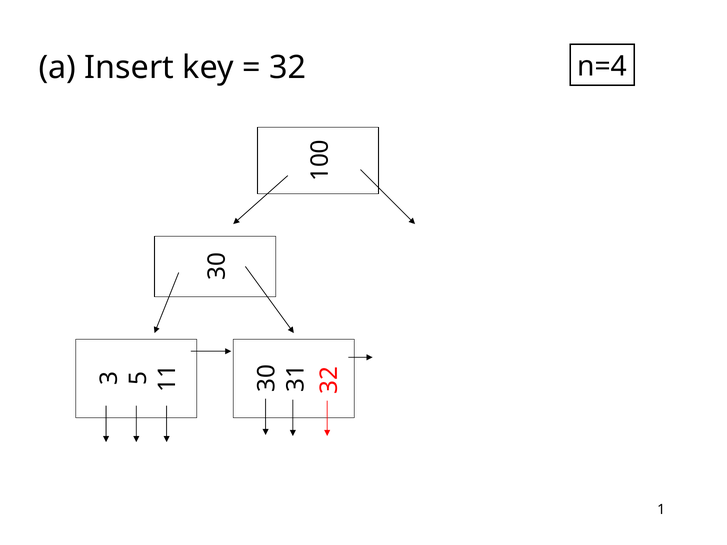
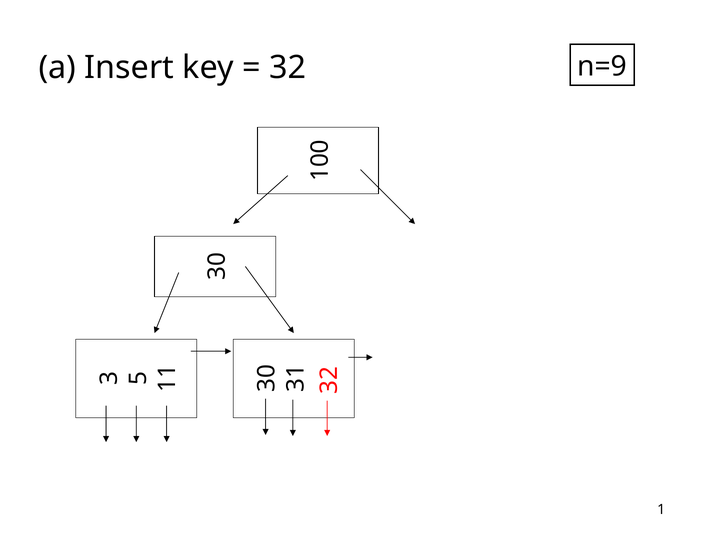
n=4: n=4 -> n=9 (602, 67)
